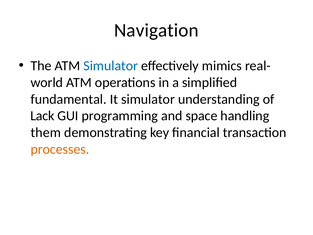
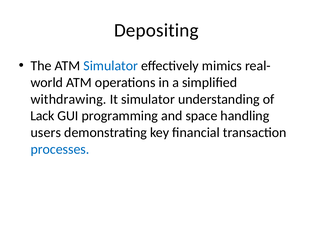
Navigation: Navigation -> Depositing (156, 30)
fundamental: fundamental -> withdrawing (69, 99)
them: them -> users (46, 132)
processes colour: orange -> blue (60, 149)
